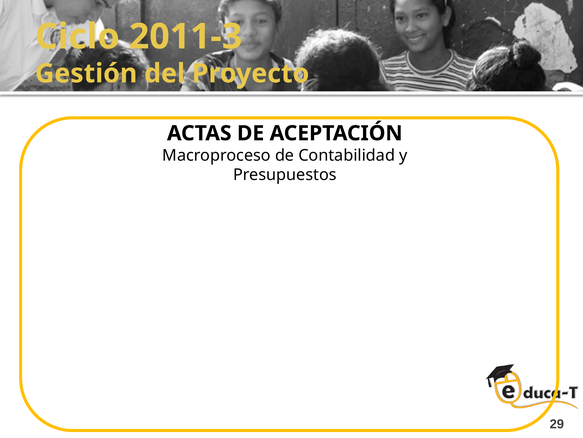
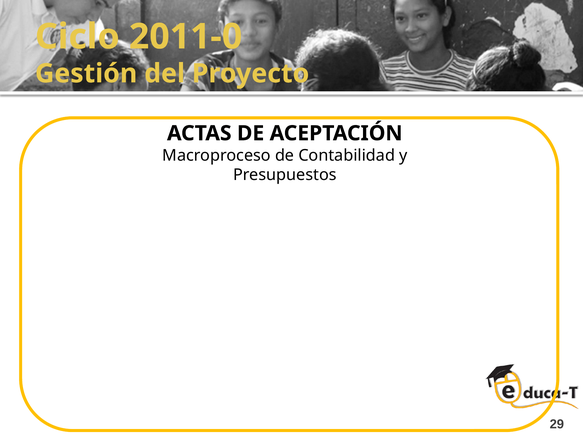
2011-3: 2011-3 -> 2011-0 (186, 37)
